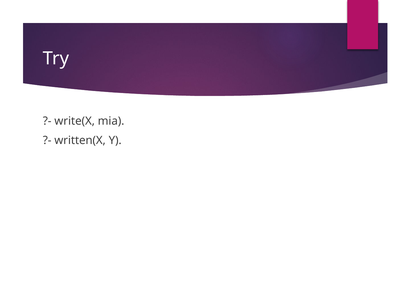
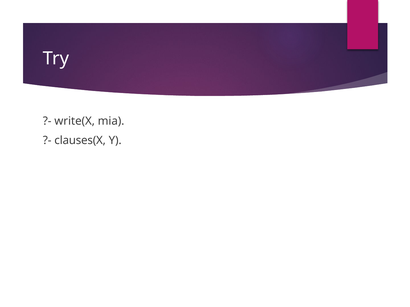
written(X: written(X -> clauses(X (80, 141)
